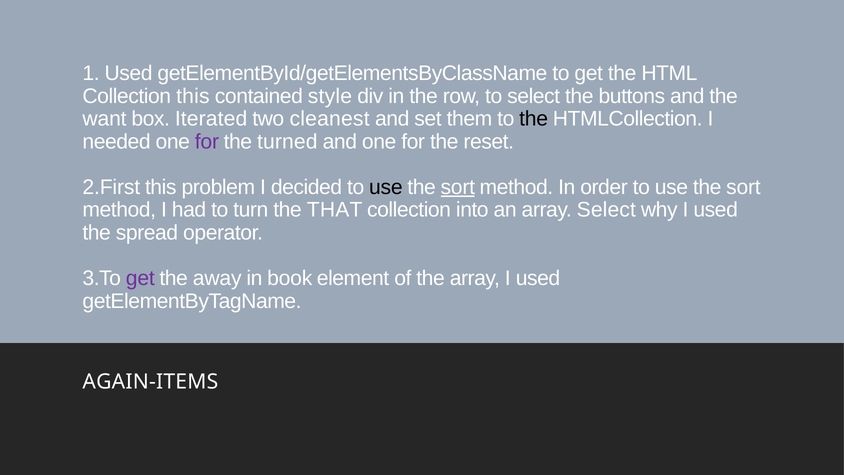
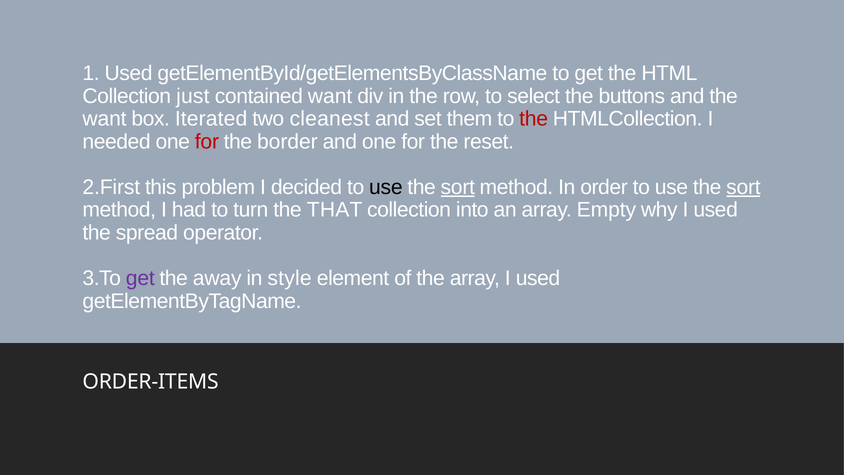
Collection this: this -> just (193, 96)
contained style: style -> want (330, 96)
the colour: black -> red (534, 119)
for colour: purple -> red (207, 142)
turned: turned -> border (287, 142)
sort underline: none -> present (743, 187)
array Select: Select -> Empty (606, 210)
book: book -> style (290, 278)
AGAIN-ITEMS: AGAIN-ITEMS -> ORDER-ITEMS (151, 382)
